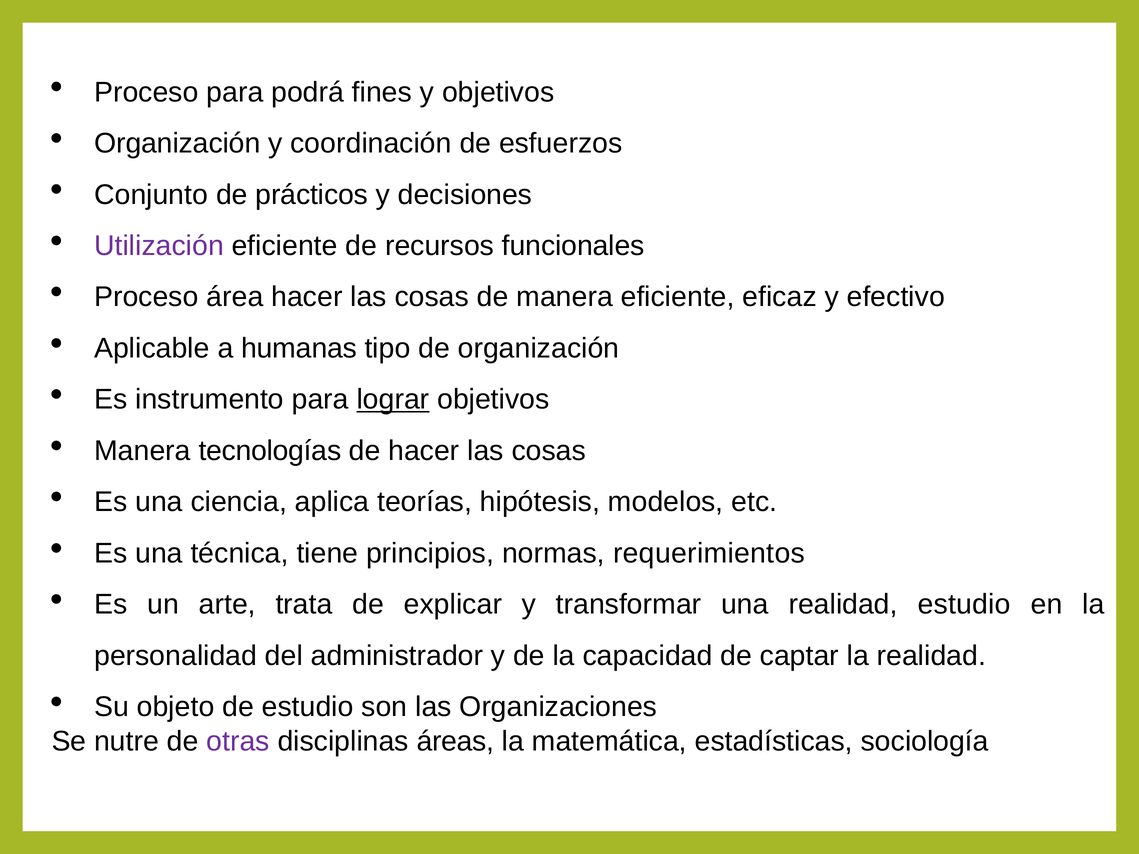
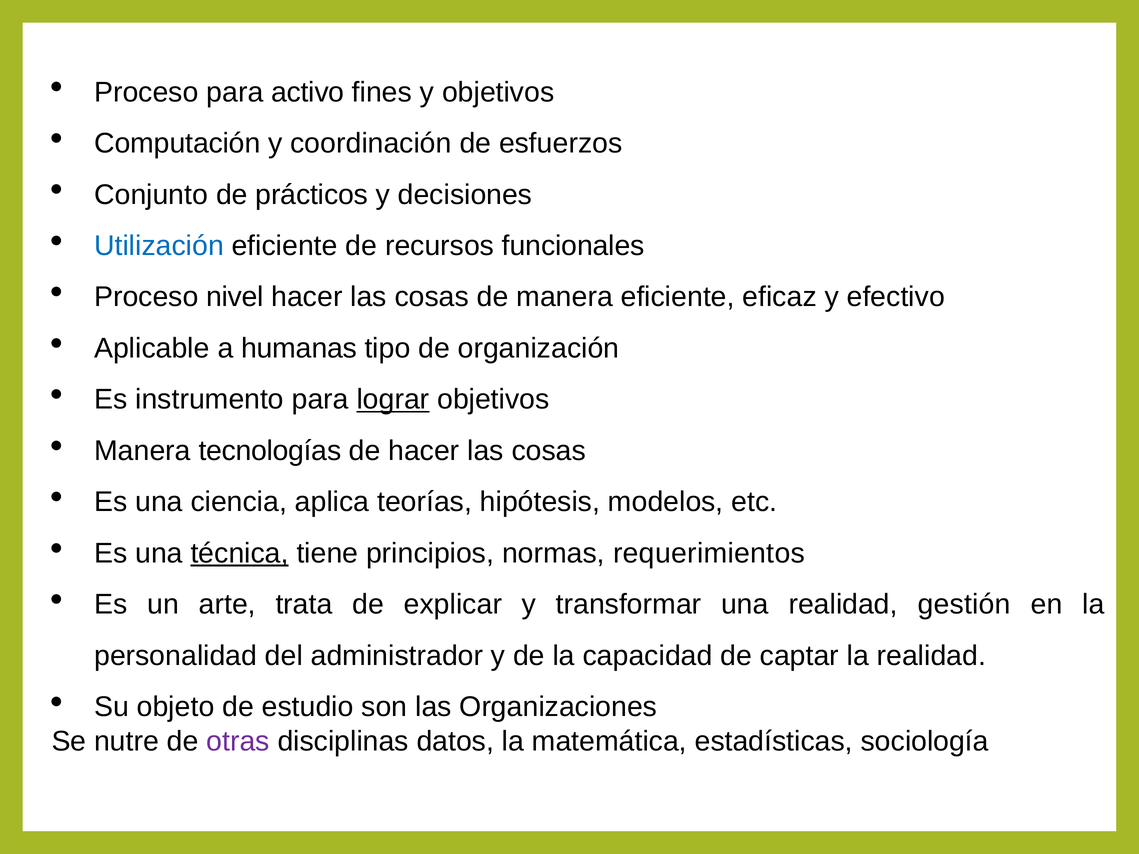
podrá: podrá -> activo (308, 92)
Organización: Organización -> Computación (177, 143)
Utilización colour: purple -> blue (159, 246)
área: área -> nivel (235, 297)
técnica underline: none -> present (240, 553)
realidad estudio: estudio -> gestión (964, 605)
áreas: áreas -> datos (455, 741)
